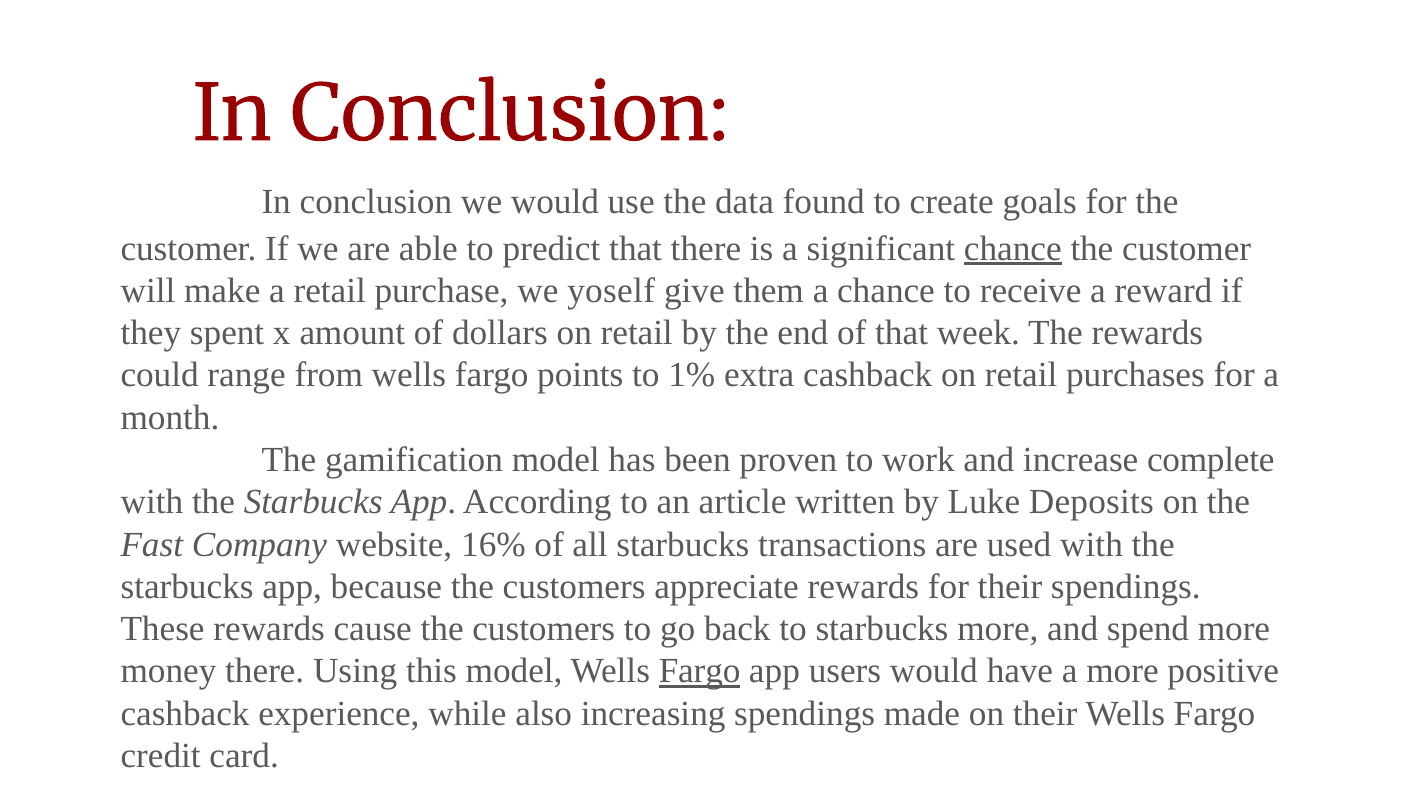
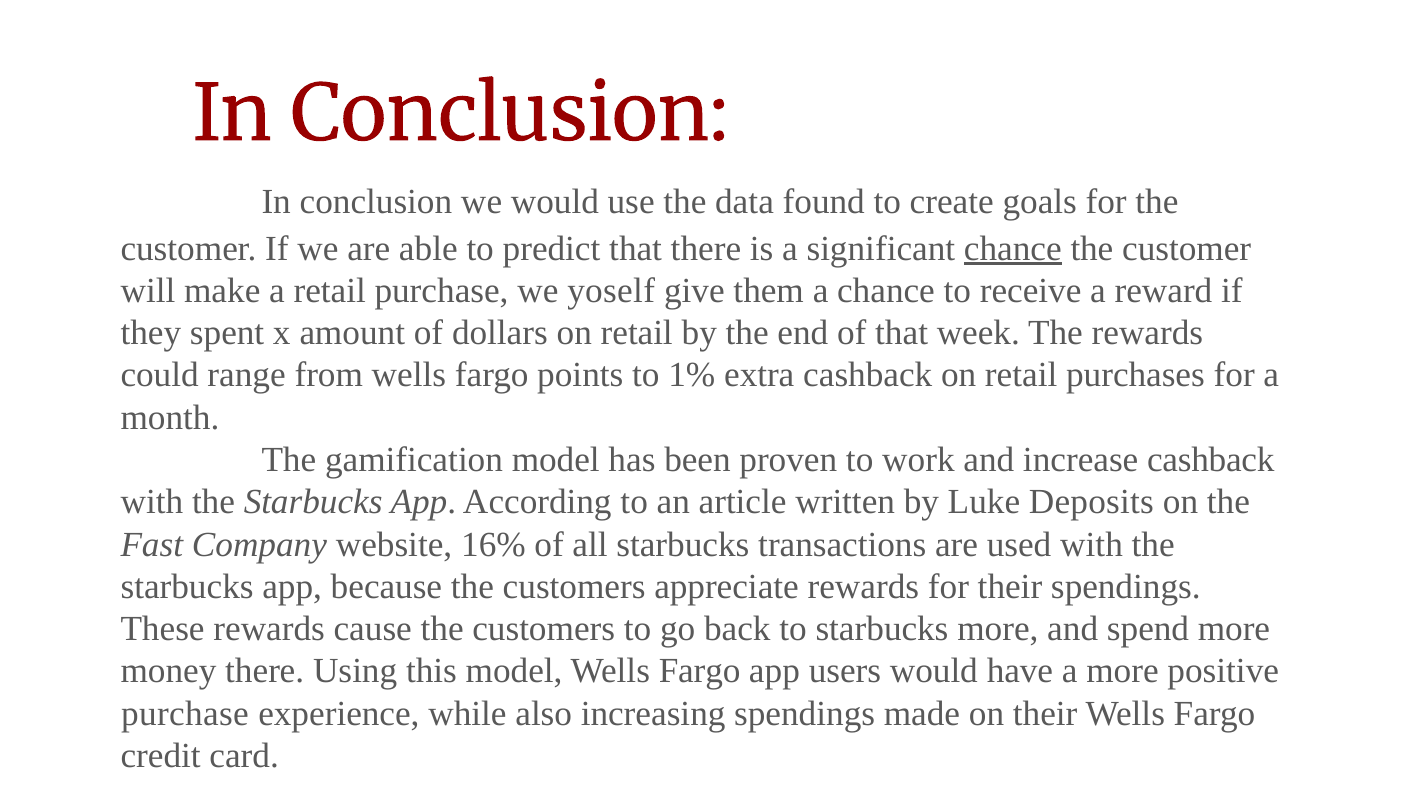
increase complete: complete -> cashback (1211, 460)
Fargo underline: present -> none (700, 671)
cashback: cashback -> purchase (185, 714)
